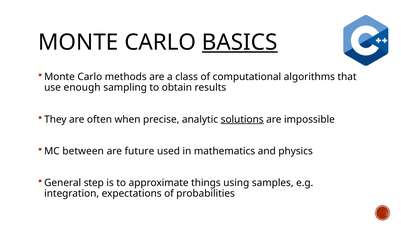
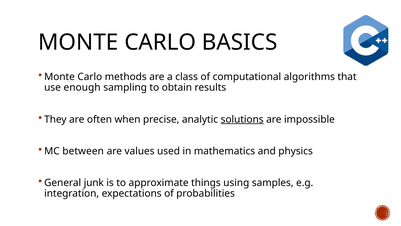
BASICS underline: present -> none (240, 42)
future: future -> values (140, 151)
step: step -> junk (94, 182)
